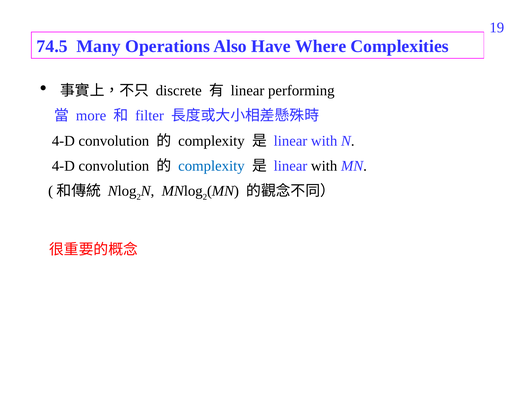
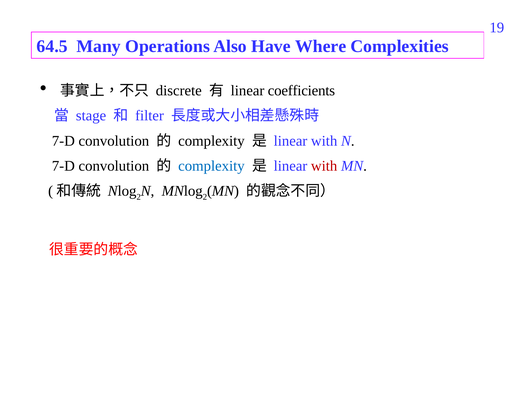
74.5: 74.5 -> 64.5 (52, 46)
performing: performing -> coefficients (301, 91)
more: more -> stage (91, 116)
4-D: 4-D -> 7-D (63, 141)
4-D: 4-D -> 7-D (63, 166)
with colour: black -> red (324, 166)
